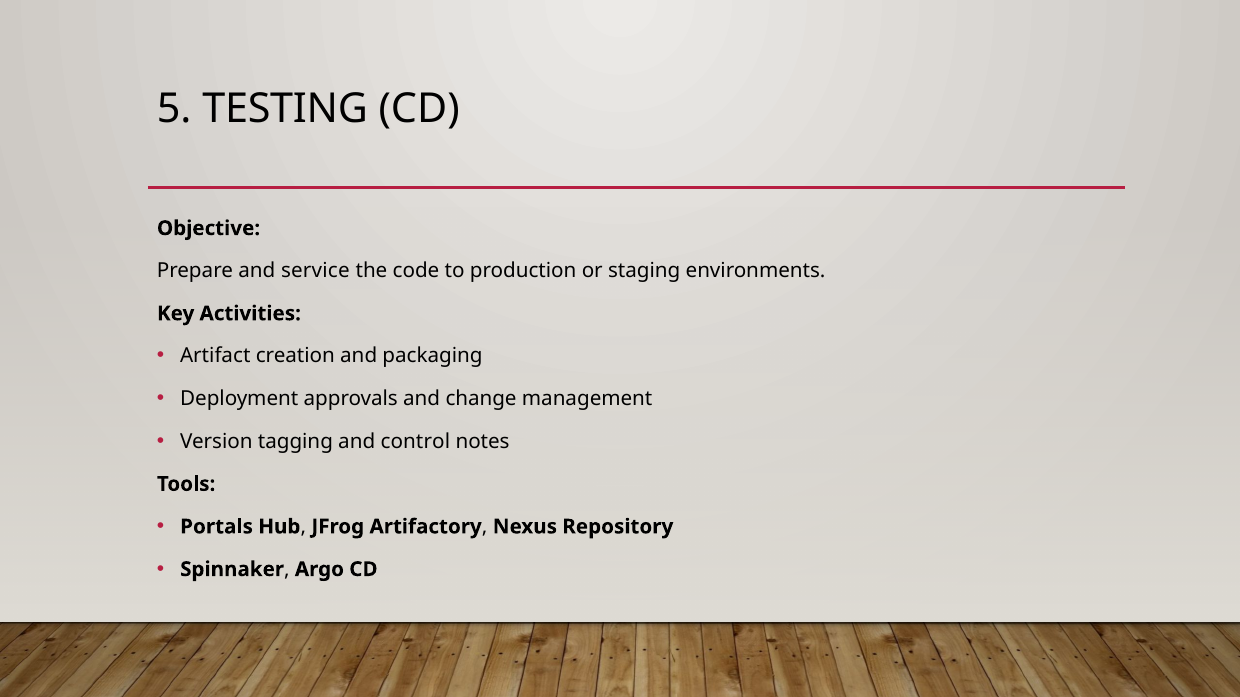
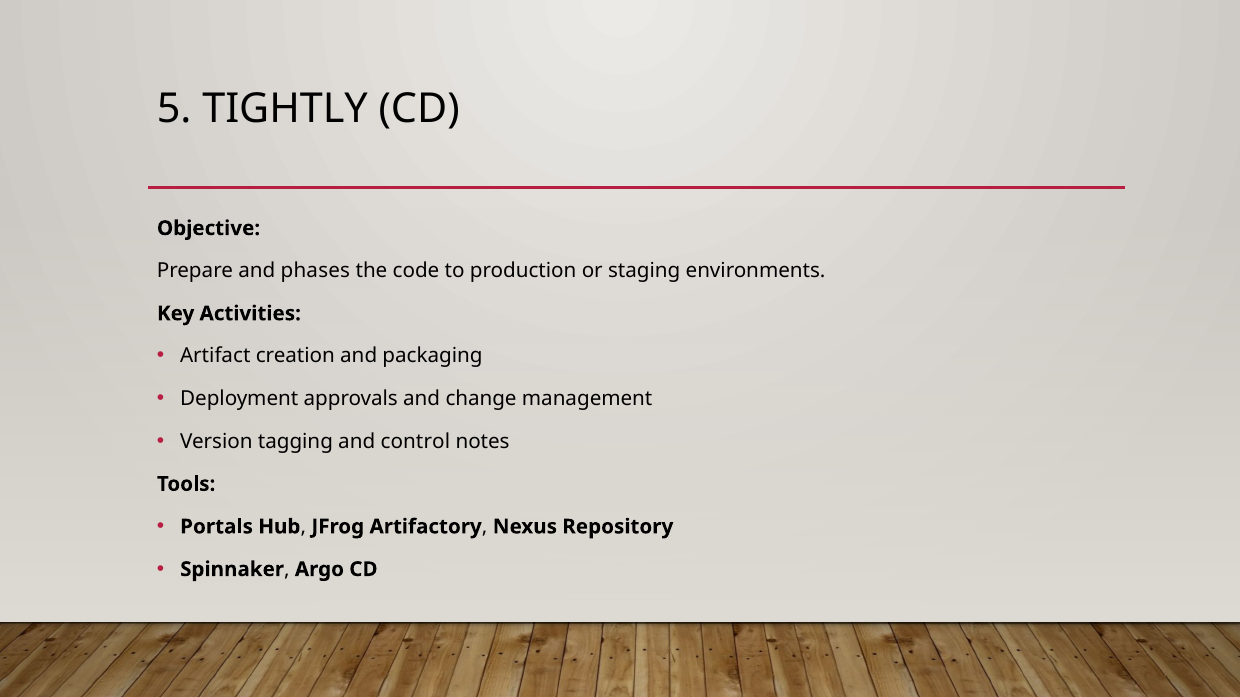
TESTING: TESTING -> TIGHTLY (285, 109)
service: service -> phases (315, 271)
